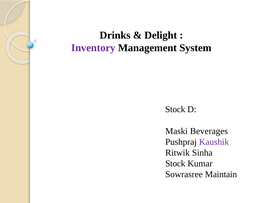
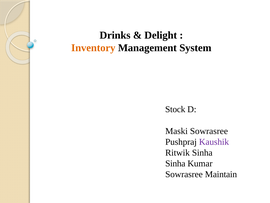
Inventory colour: purple -> orange (93, 48)
Maski Beverages: Beverages -> Sowrasree (209, 131)
Stock: Stock -> Sinha (175, 163)
